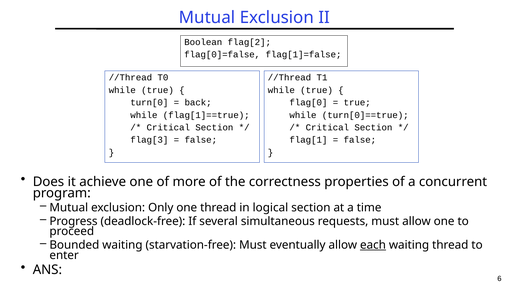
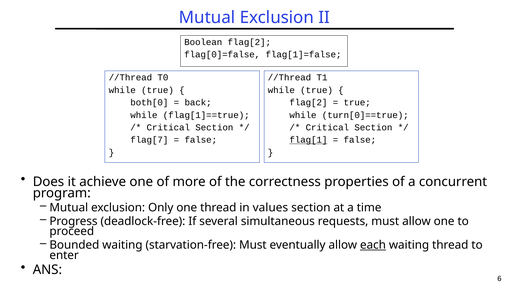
turn[0: turn[0 -> both[0 (149, 102)
flag[0: flag[0 -> flag[2 (308, 102)
flag[3: flag[3 -> flag[7 (149, 140)
flag[1 underline: none -> present (308, 140)
logical: logical -> values (270, 207)
